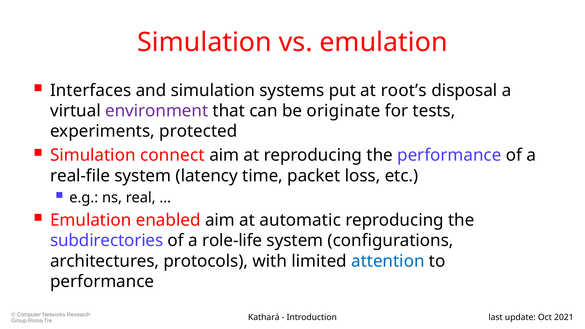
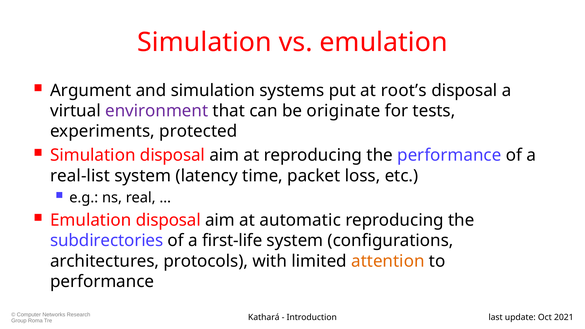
Interfaces: Interfaces -> Argument (91, 90)
Simulation connect: connect -> disposal (172, 155)
real-file: real-file -> real-list (80, 176)
Emulation enabled: enabled -> disposal (168, 220)
role-life: role-life -> first-life (232, 241)
attention colour: blue -> orange (388, 261)
